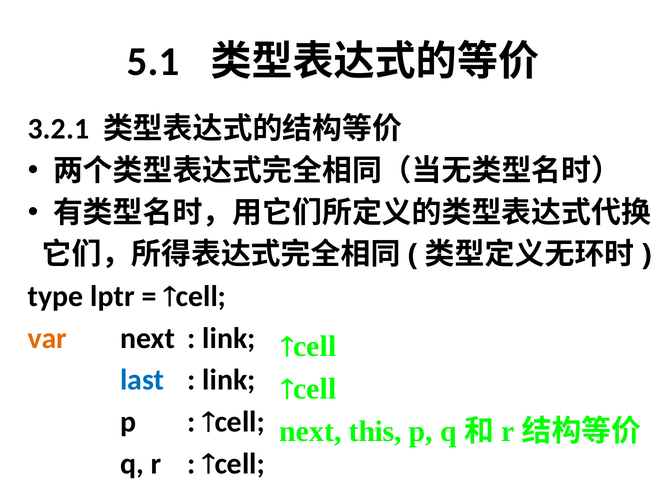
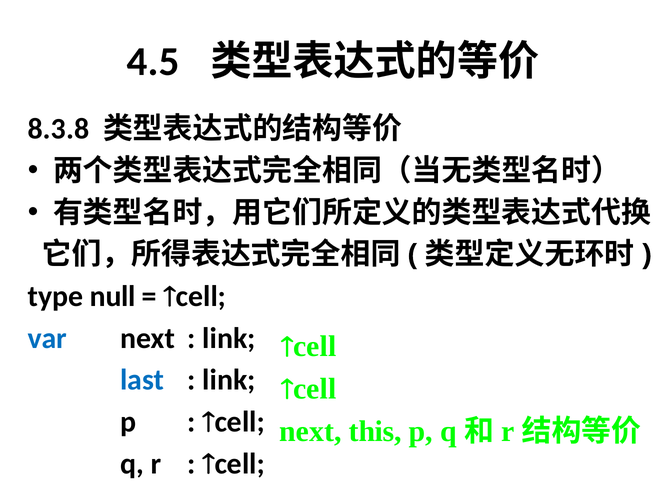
5.1: 5.1 -> 4.5 (153, 62)
3.2.1: 3.2.1 -> 8.3.8 (58, 129)
lptr: lptr -> null (113, 296)
var colour: orange -> blue (47, 338)
